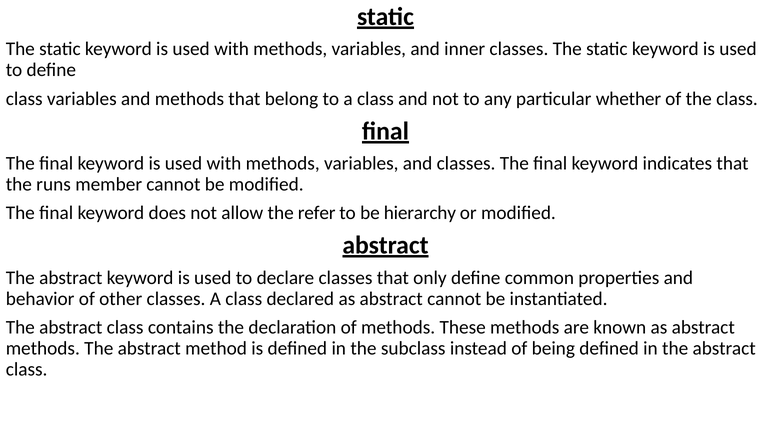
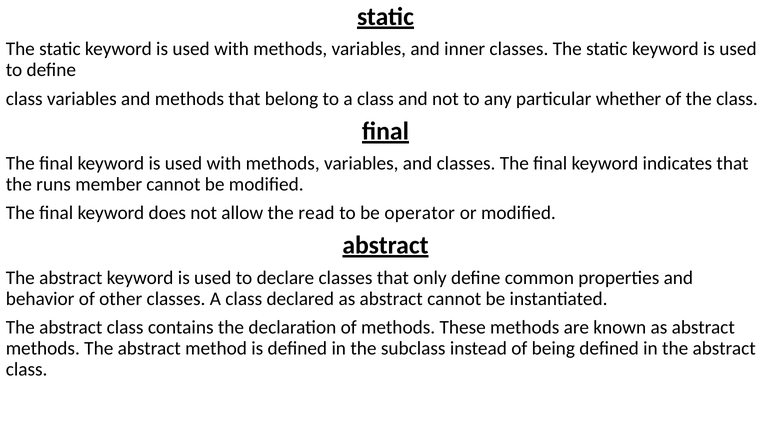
refer: refer -> read (316, 213)
hierarchy: hierarchy -> operator (420, 213)
